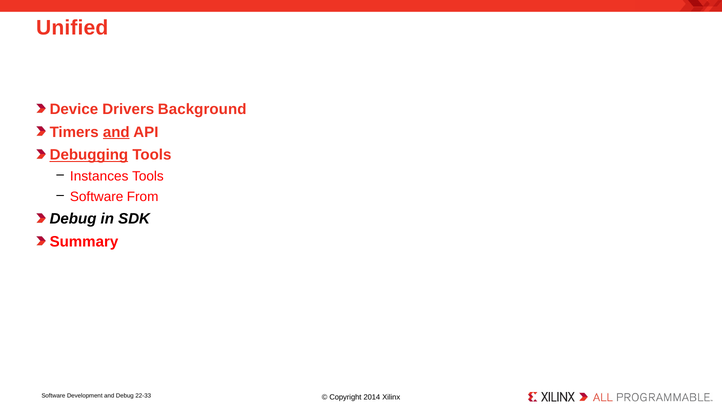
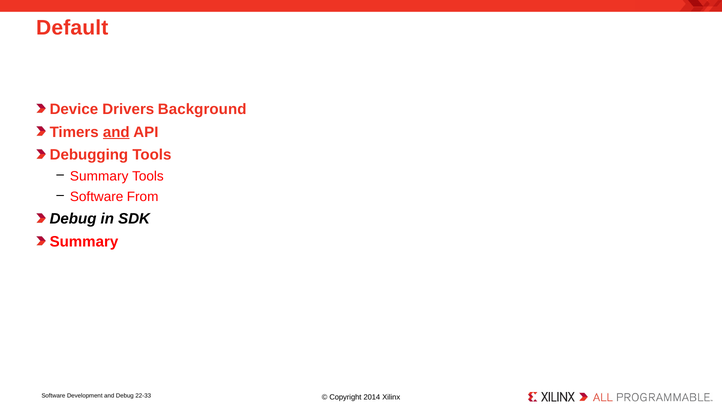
Unified: Unified -> Default (72, 28)
Debugging underline: present -> none (89, 155)
Instances: Instances -> Summary (99, 176)
